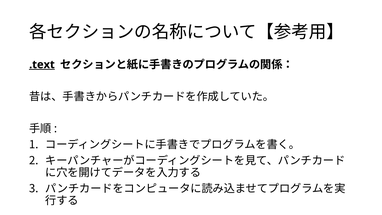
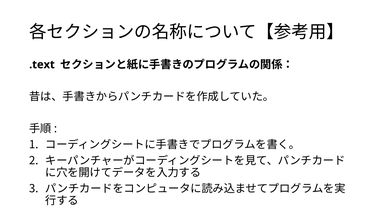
.text underline: present -> none (42, 65)
